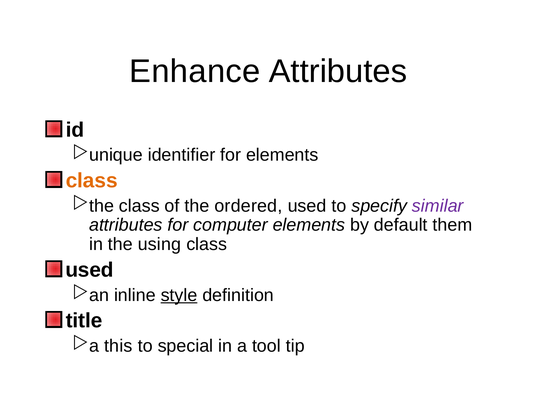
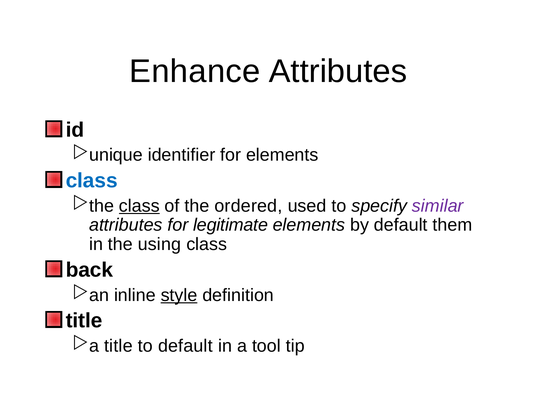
class colour: orange -> blue (92, 181)
class underline: none -> present (139, 206)
computer: computer -> legitimate (231, 225)
used: used -> back (89, 270)
this: this -> title (118, 346)
to special: special -> default (185, 346)
